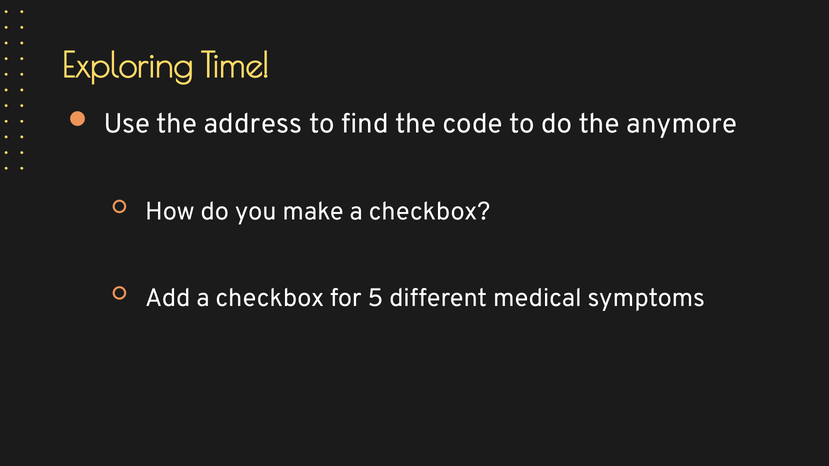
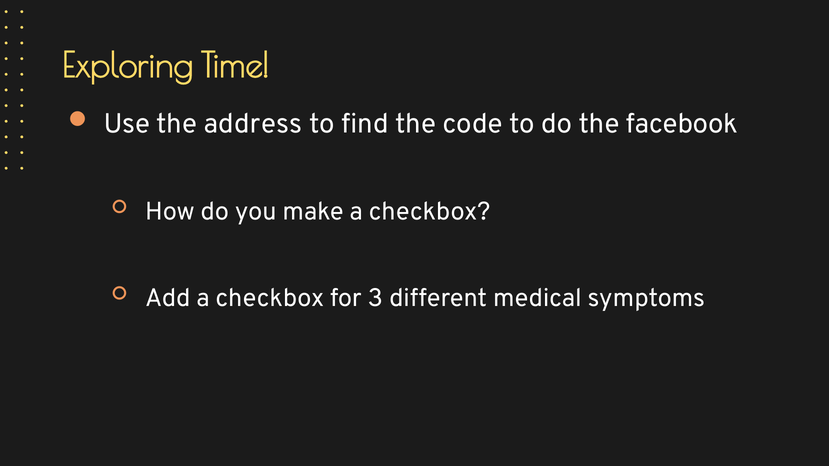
anymore: anymore -> facebook (682, 124)
5: 5 -> 3 (375, 298)
